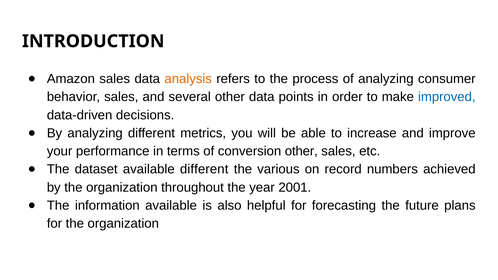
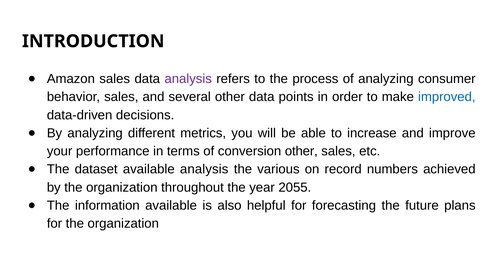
analysis colour: orange -> purple (188, 79)
available different: different -> analysis (204, 169)
2001: 2001 -> 2055 (295, 187)
